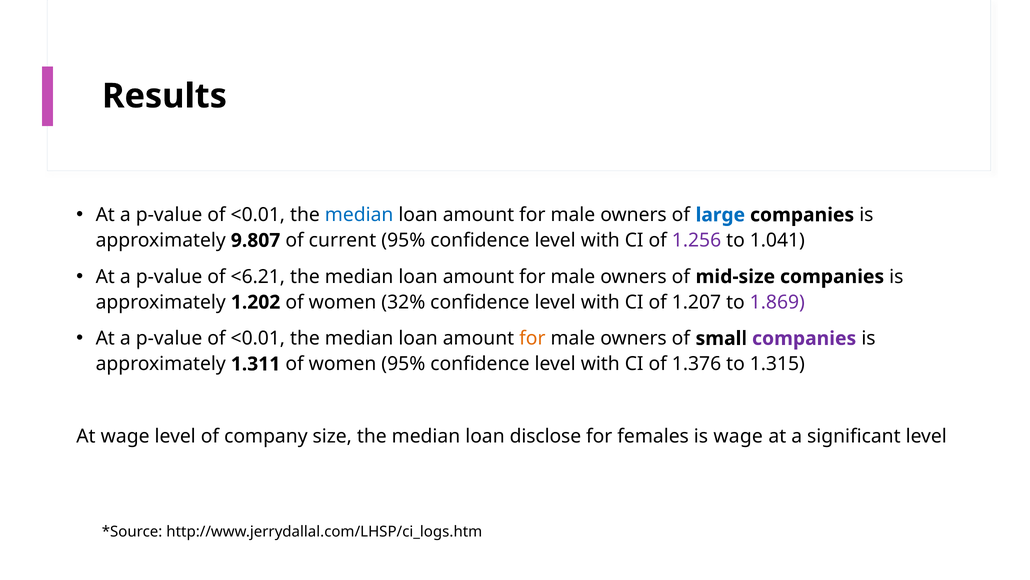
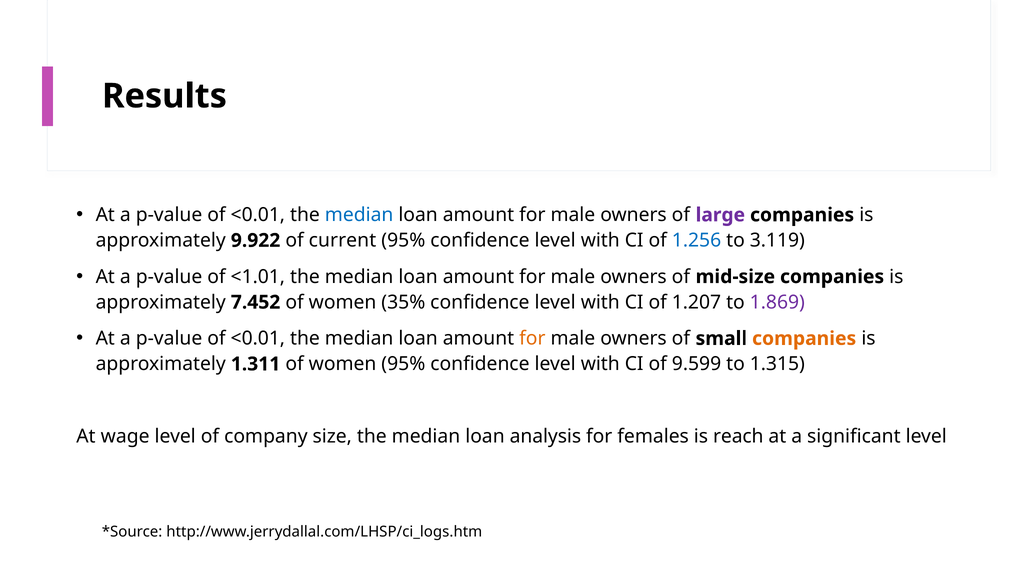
large colour: blue -> purple (720, 215)
9.807: 9.807 -> 9.922 (256, 240)
1.256 colour: purple -> blue (697, 240)
1.041: 1.041 -> 3.119 (777, 240)
<6.21: <6.21 -> <1.01 (258, 276)
1.202: 1.202 -> 7.452 (256, 302)
32%: 32% -> 35% (403, 302)
companies colour: purple -> orange (804, 338)
1.376: 1.376 -> 9.599 (697, 364)
disclose: disclose -> analysis (545, 436)
is wage: wage -> reach (738, 436)
